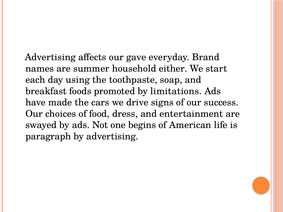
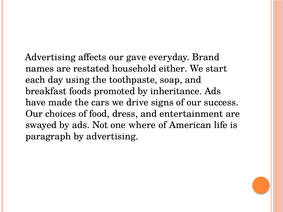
summer: summer -> restated (91, 69)
limitations: limitations -> inheritance (176, 91)
begins: begins -> where (142, 125)
